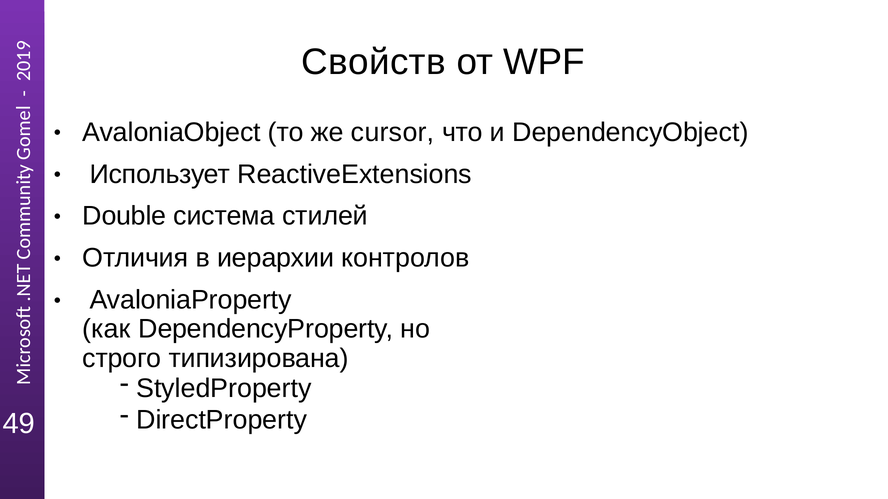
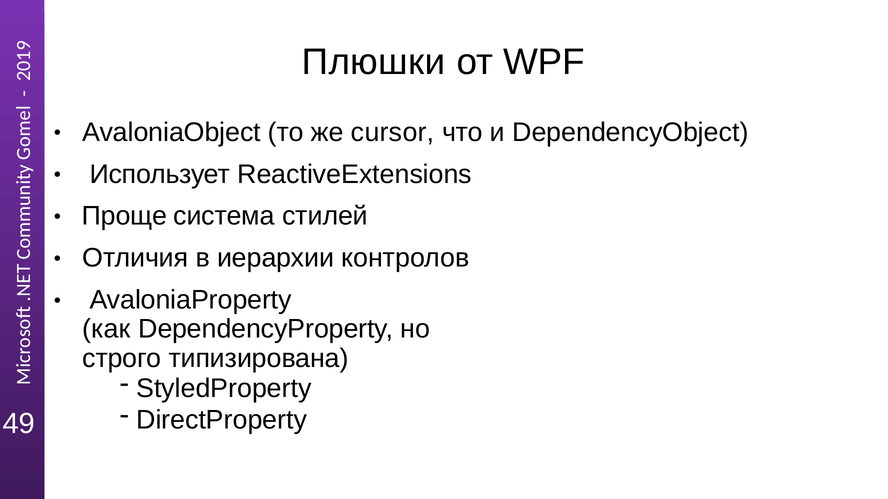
Свойств: Свойств -> Плюшки (374, 62)
Double: Double -> Проще (124, 216)
